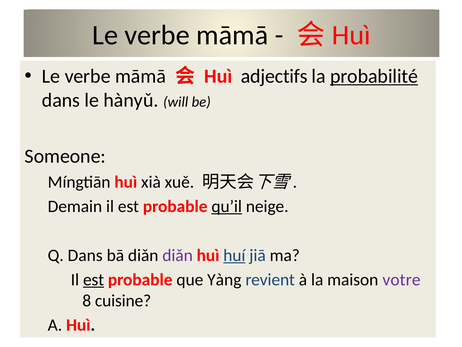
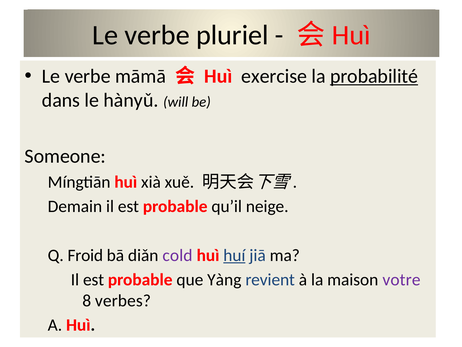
māmā: māmā -> pluriel (232, 35)
adjectifs: adjectifs -> exercise (274, 76)
qu’il underline: present -> none (227, 206)
Q Dans: Dans -> Froid (85, 255)
diǎn diǎn: diǎn -> cold (177, 255)
est underline: present -> none (94, 279)
cuisine: cuisine -> verbes (123, 300)
